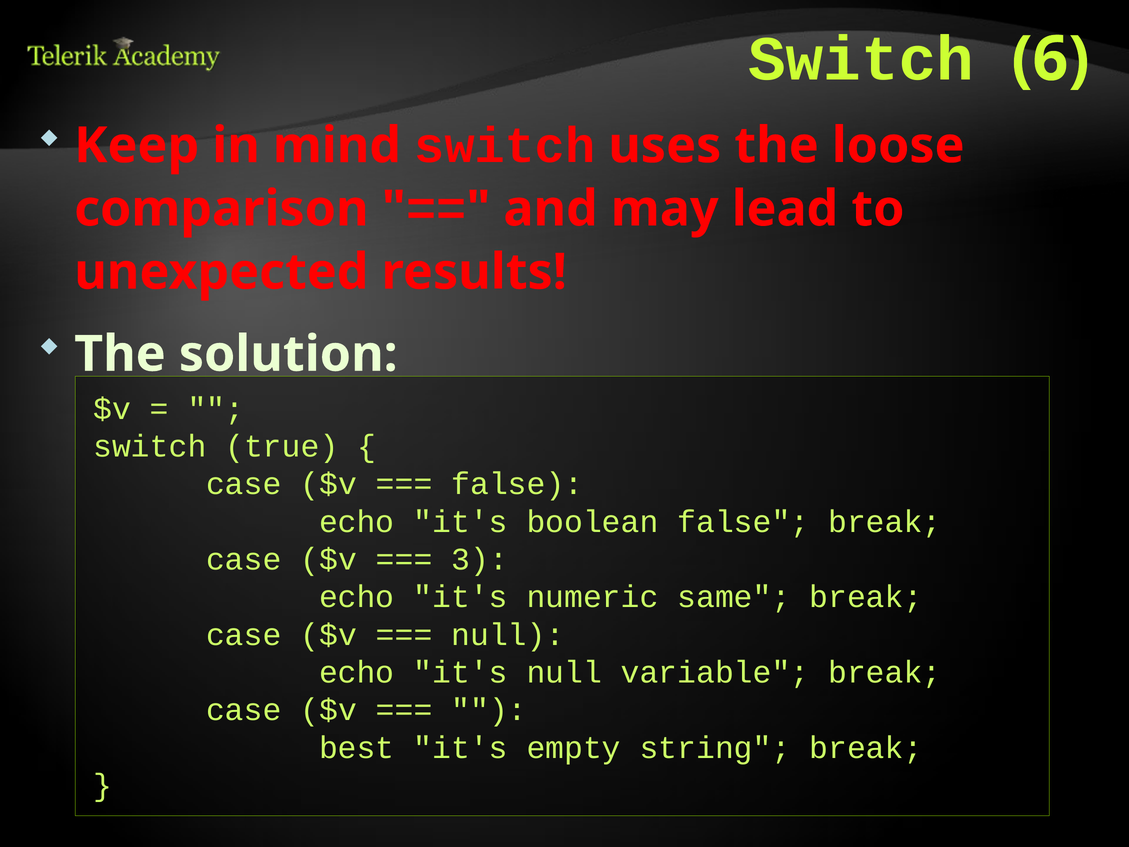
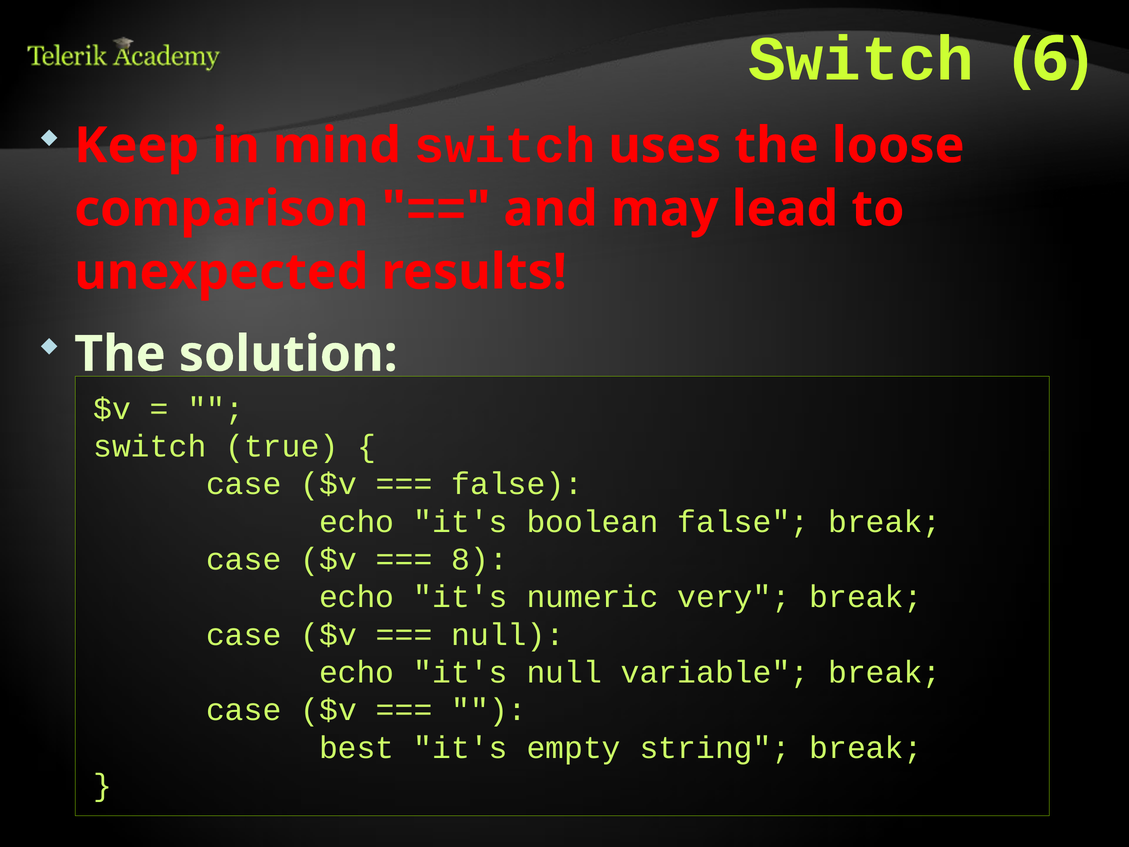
3: 3 -> 8 (480, 559)
same: same -> very (734, 597)
